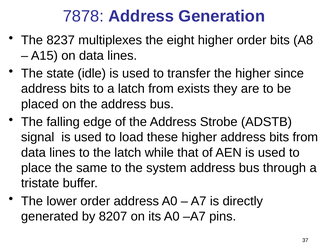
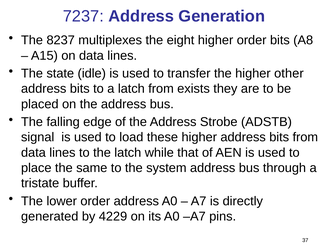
7878: 7878 -> 7237 (83, 16)
since: since -> other (289, 73)
8207: 8207 -> 4229 (113, 216)
